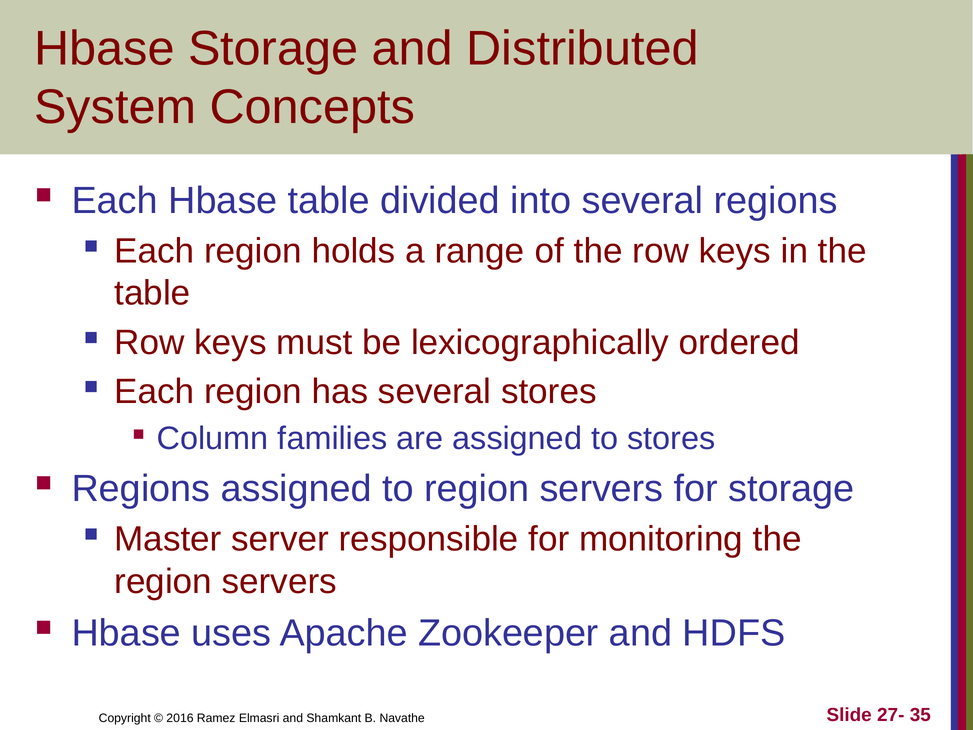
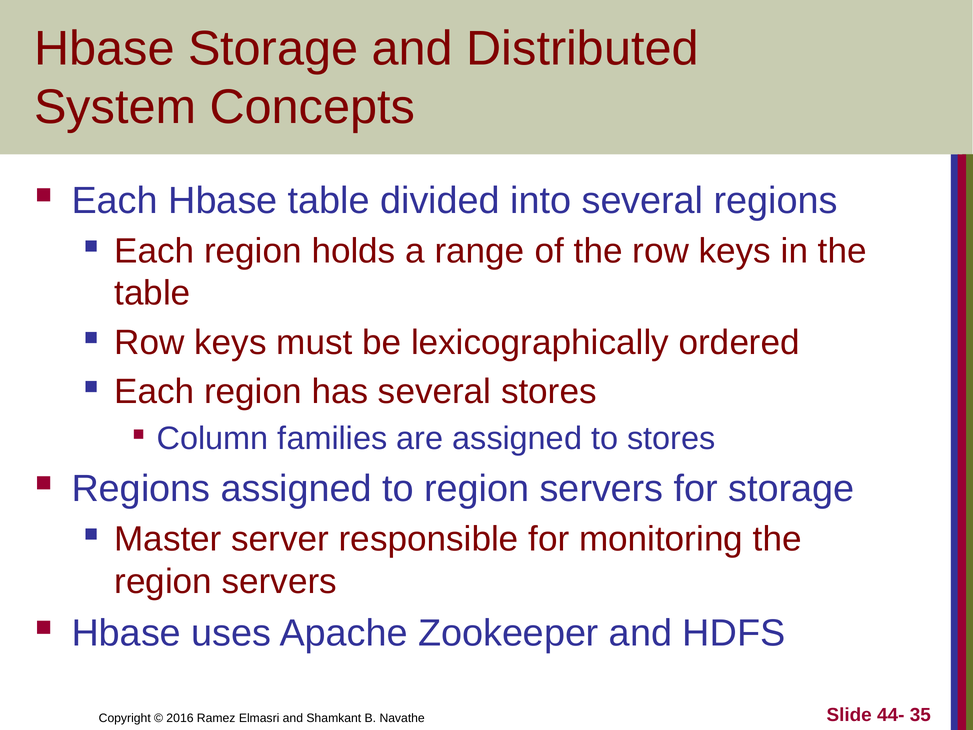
27-: 27- -> 44- (891, 715)
